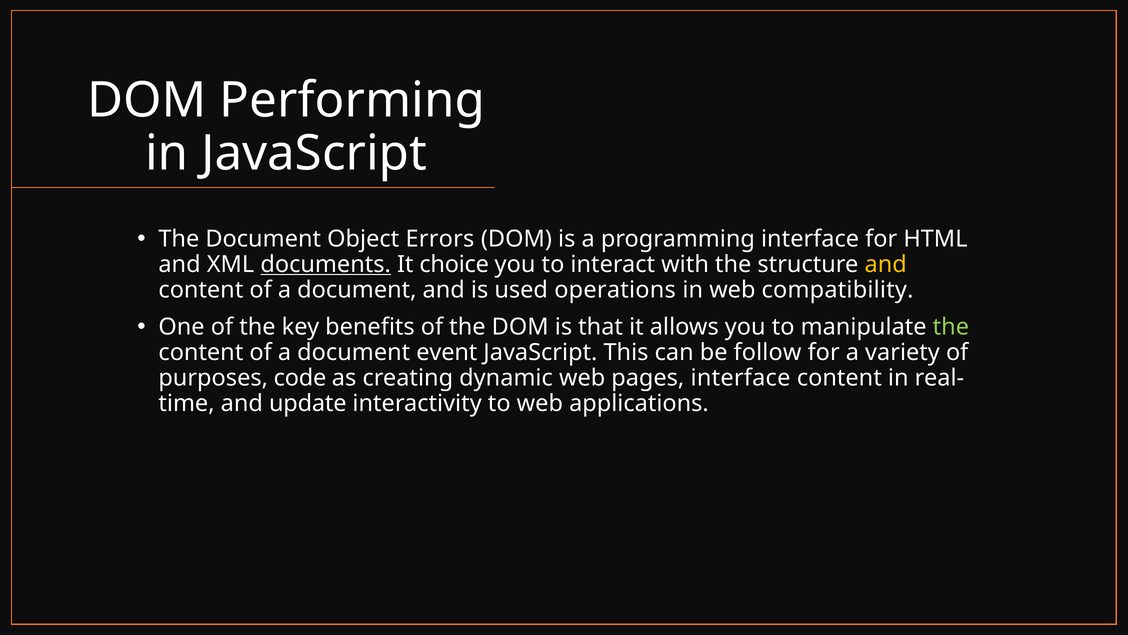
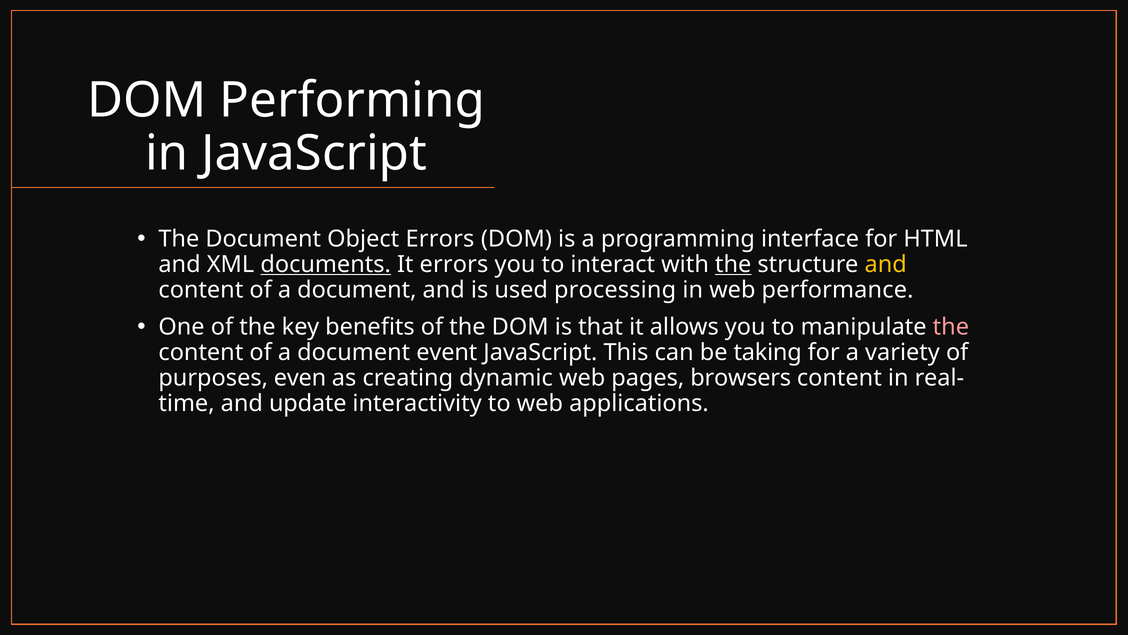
It choice: choice -> errors (454, 264)
the underline: none -> present (733, 264)
operations: operations -> processing (615, 290)
compatibility: compatibility -> performance (838, 290)
the colour: light green -> pink (951, 327)
follow: follow -> taking (768, 352)
code: code -> even (300, 378)
pages interface: interface -> browsers (741, 378)
